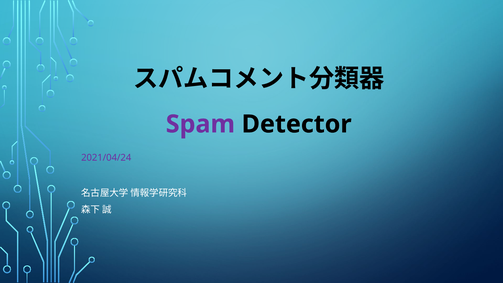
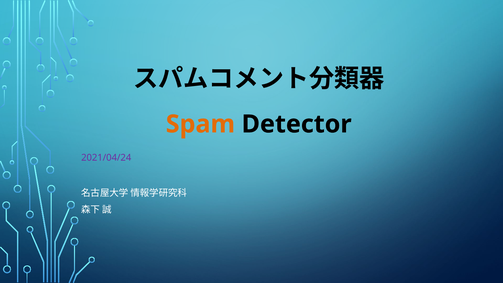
Spam colour: purple -> orange (200, 124)
